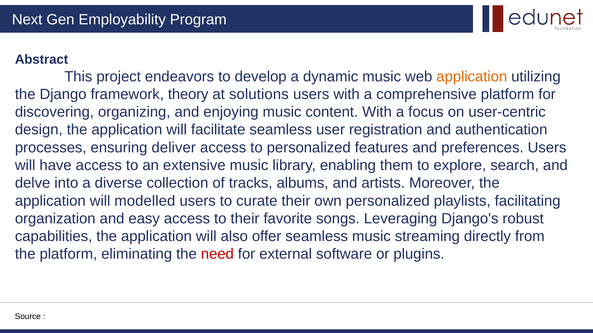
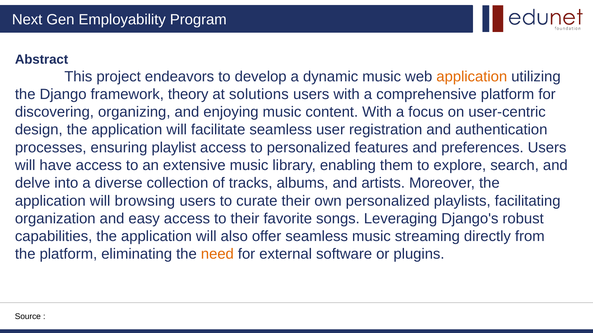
deliver: deliver -> playlist (174, 148)
modelled: modelled -> browsing (145, 201)
need colour: red -> orange (217, 255)
